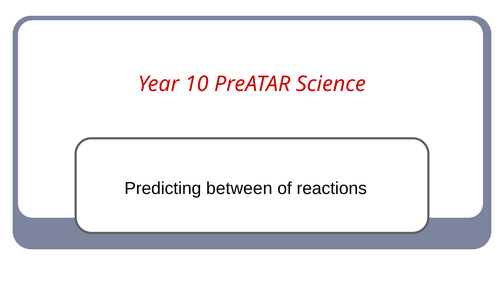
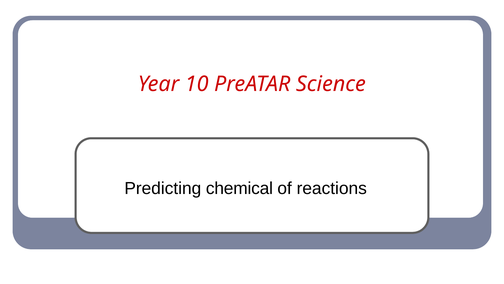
between: between -> chemical (239, 188)
